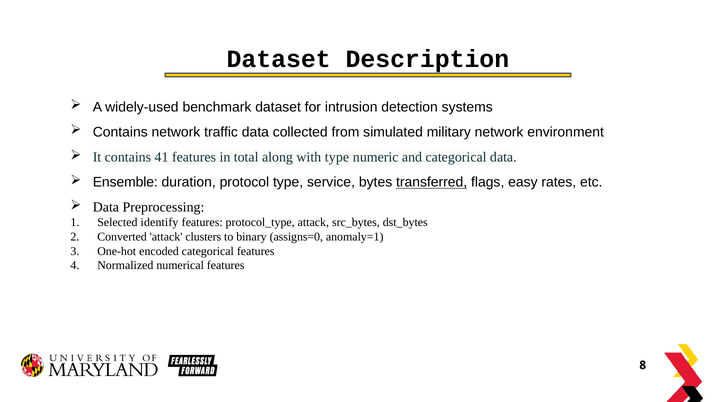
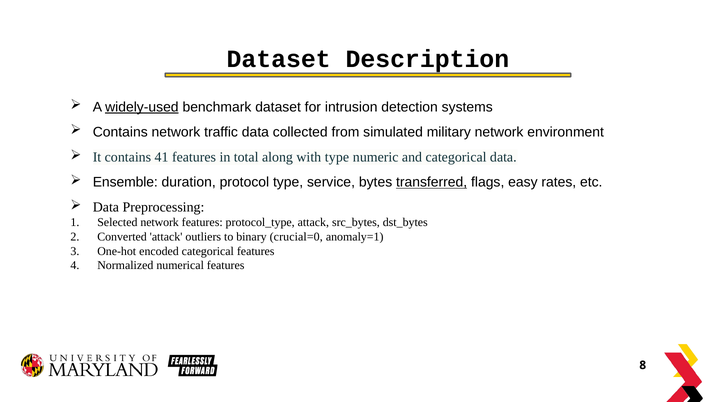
widely-used underline: none -> present (142, 107)
Selected identify: identify -> network (160, 223)
clusters: clusters -> outliers (203, 237)
assigns=0: assigns=0 -> crucial=0 (296, 237)
